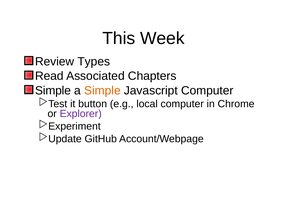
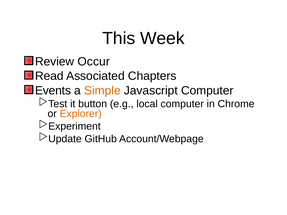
Types: Types -> Occur (94, 62)
Simple: Simple -> Events (53, 91)
Explorer colour: purple -> orange (81, 114)
